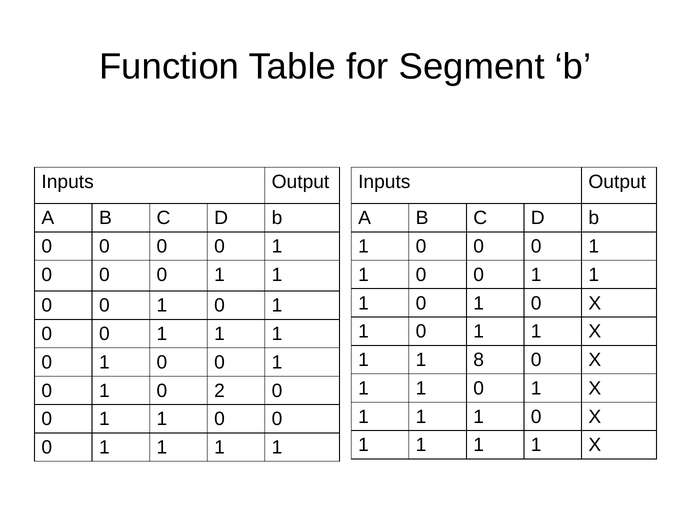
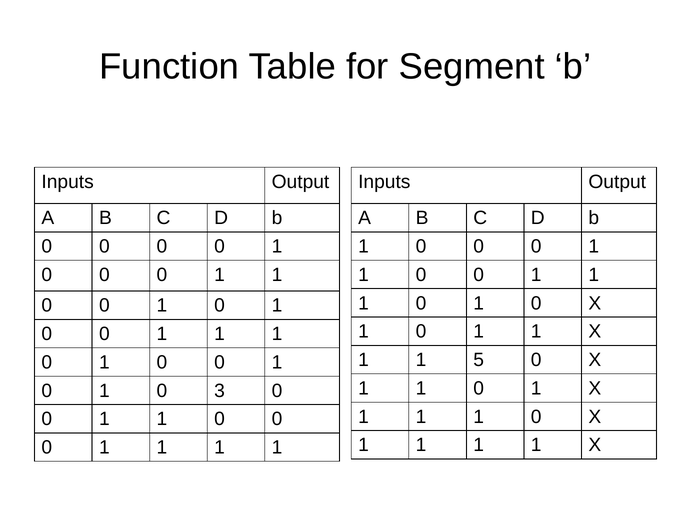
8: 8 -> 5 (479, 359)
2: 2 -> 3 (219, 390)
